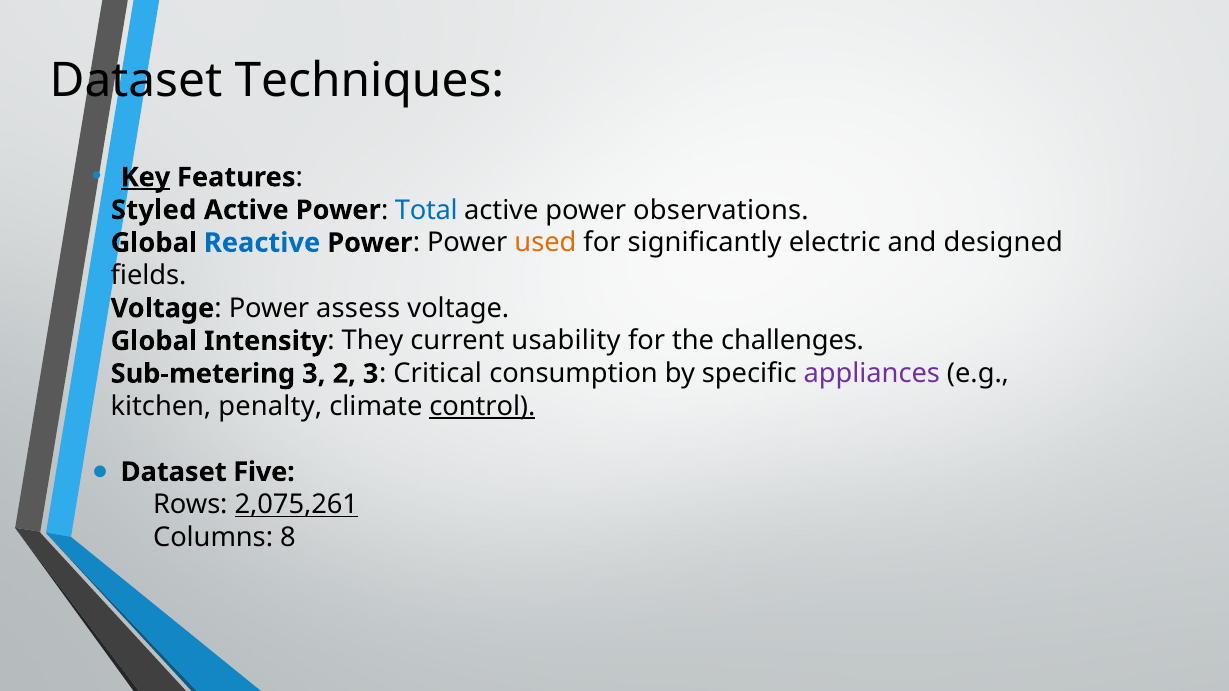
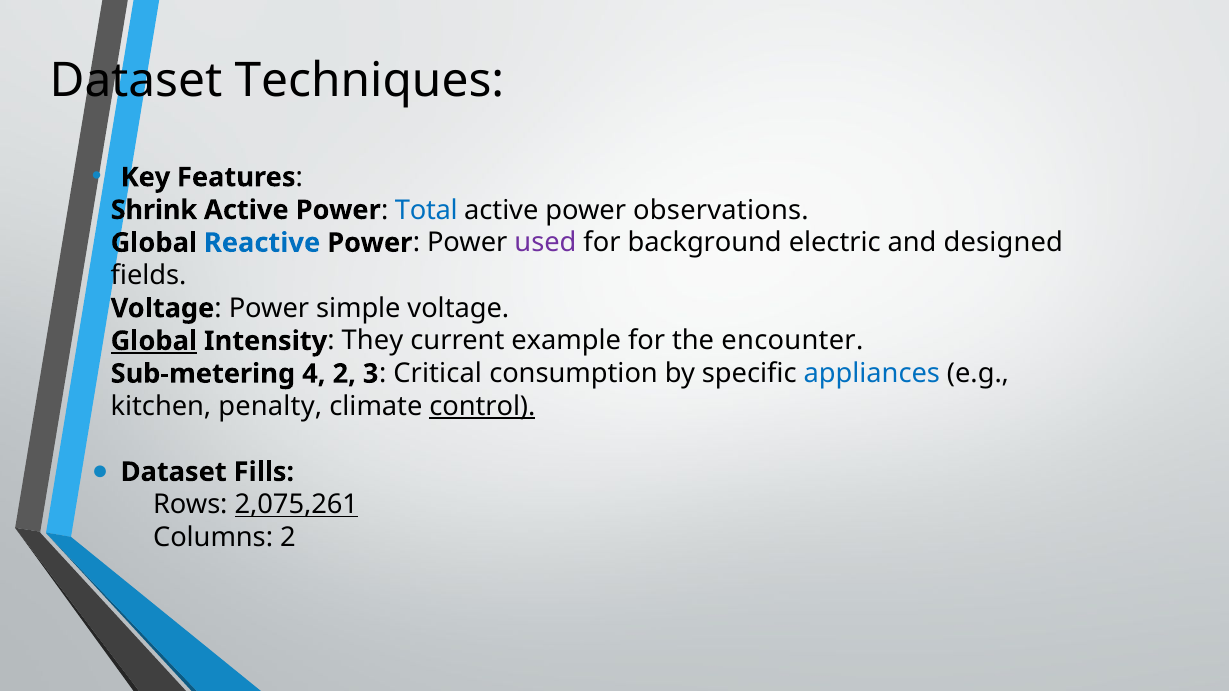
Key underline: present -> none (145, 177)
Styled: Styled -> Shrink (154, 210)
used colour: orange -> purple (545, 243)
significantly: significantly -> background (705, 243)
assess: assess -> simple (358, 308)
Global underline: none -> present (154, 341)
usability: usability -> example (566, 341)
challenges: challenges -> encounter (792, 341)
Sub-metering 3: 3 -> 4 (314, 374)
appliances colour: purple -> blue (872, 374)
Five: Five -> Fills (264, 472)
Columns 8: 8 -> 2 (288, 538)
